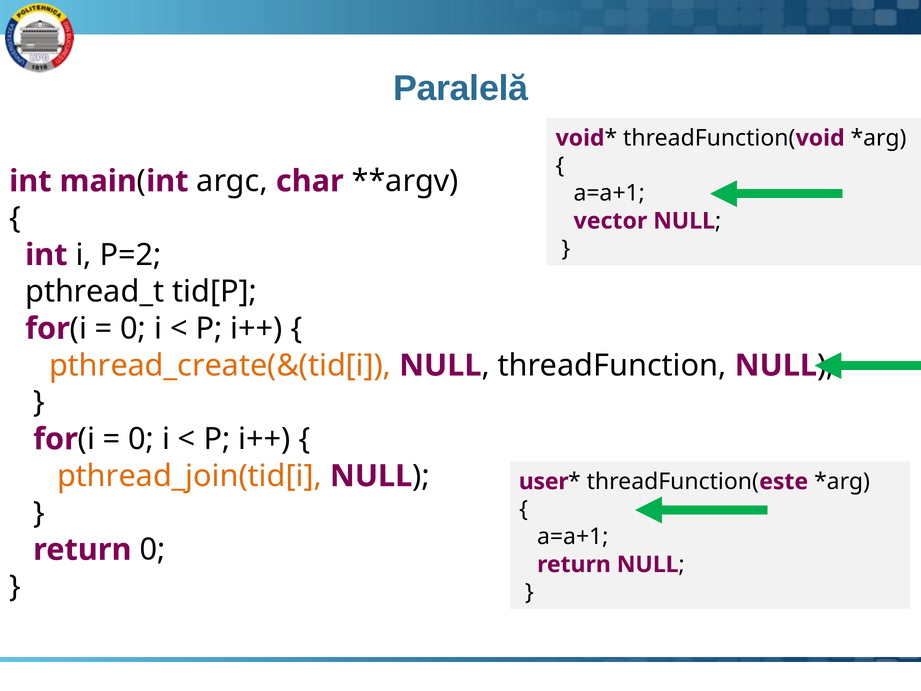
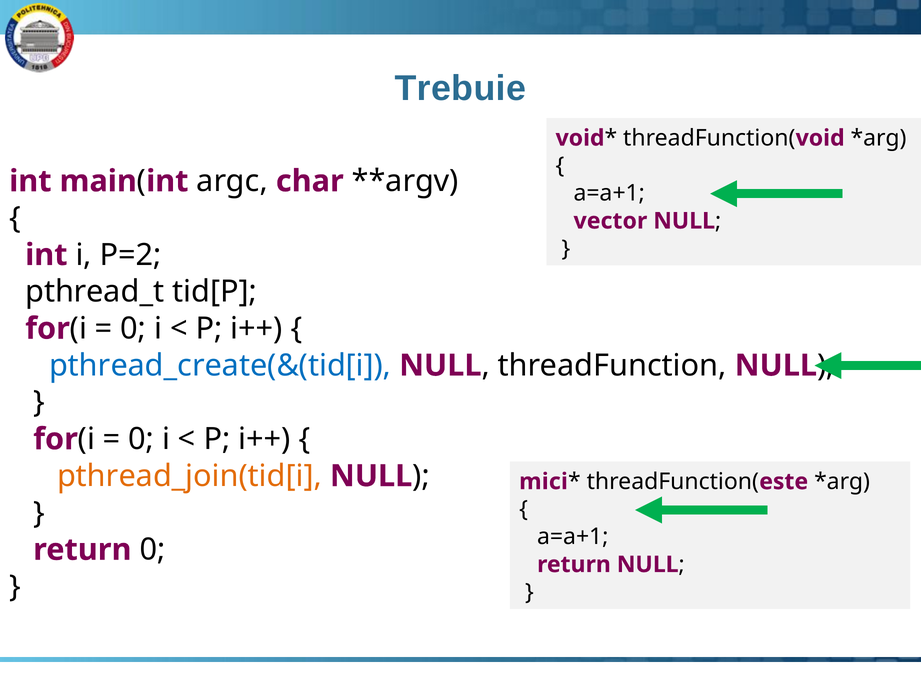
Paralelă: Paralelă -> Trebuie (460, 88)
pthread_create(&(tid[i colour: orange -> blue (220, 365)
user: user -> mici (543, 481)
